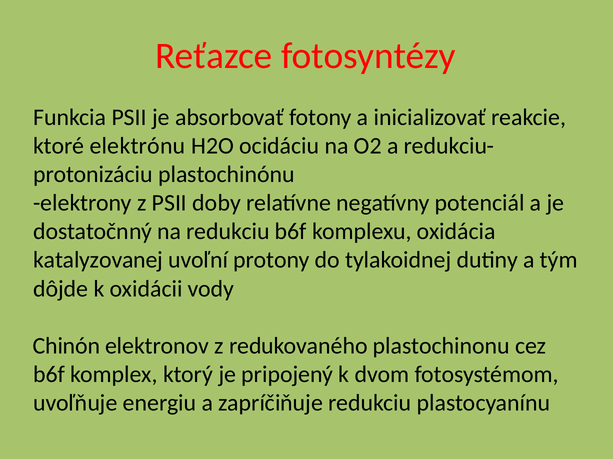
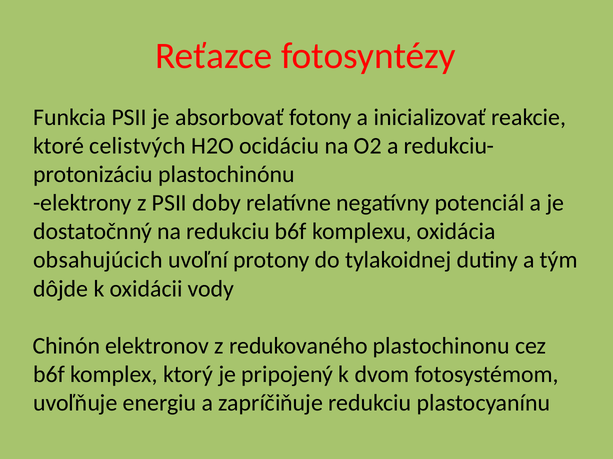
elektrónu: elektrónu -> celistvých (138, 146)
katalyzovanej: katalyzovanej -> obsahujúcich (98, 261)
